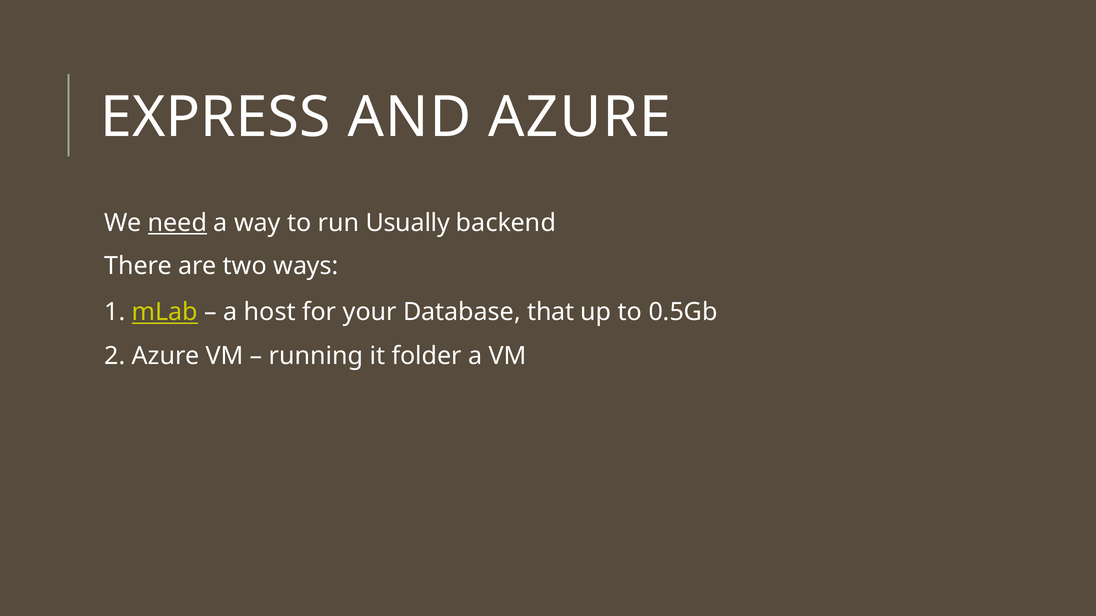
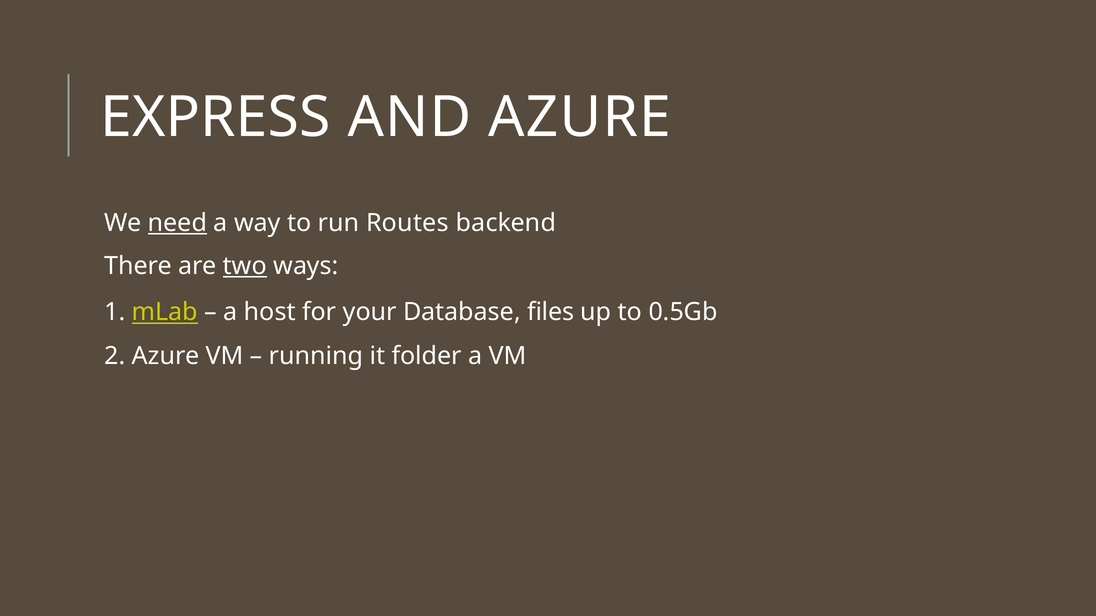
Usually: Usually -> Routes (407, 223)
two underline: none -> present (245, 266)
that: that -> files (551, 312)
